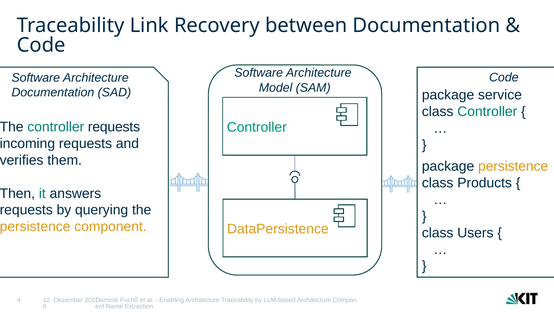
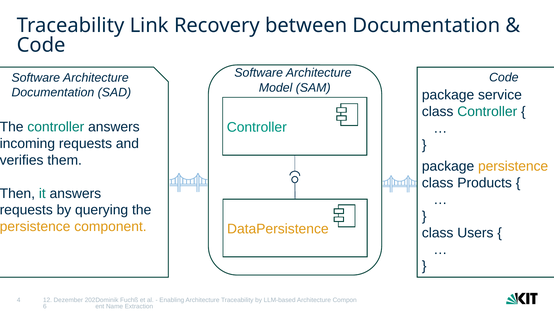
controller requests: requests -> answers (114, 127)
